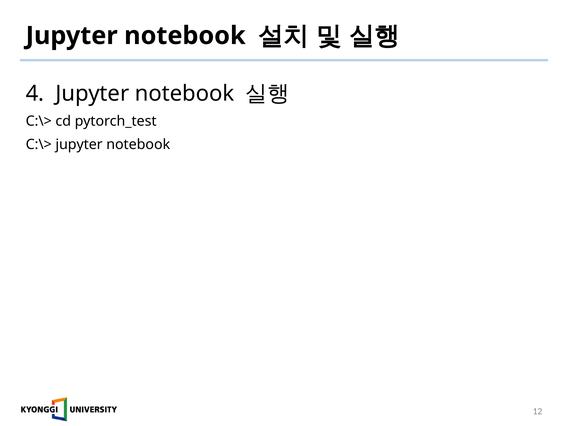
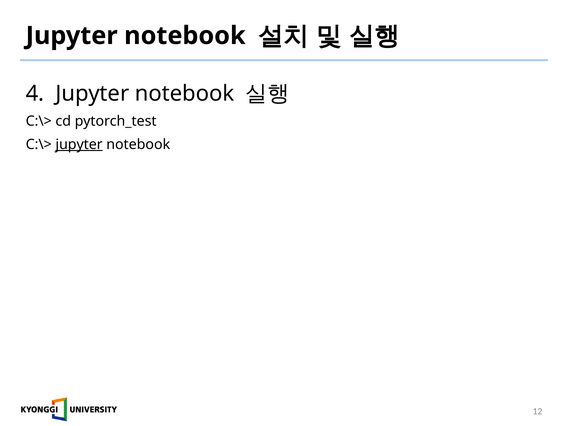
jupyter underline: none -> present (79, 144)
